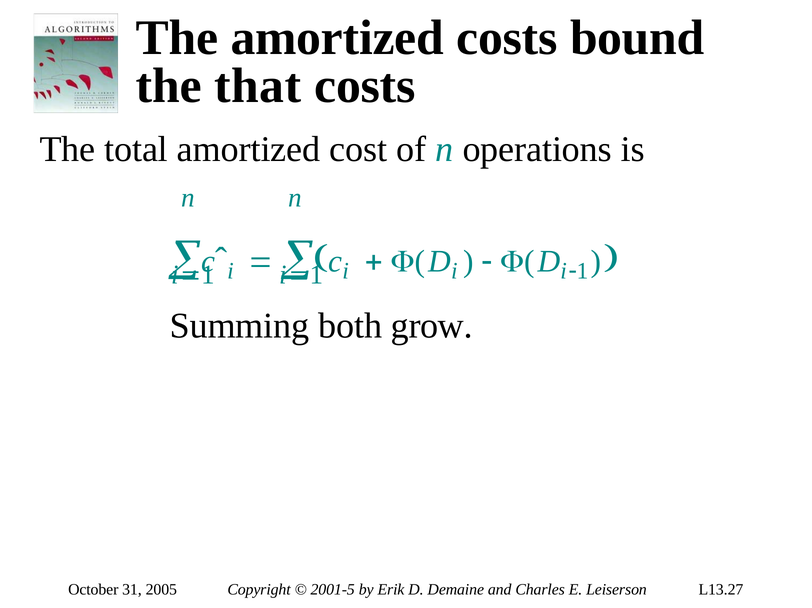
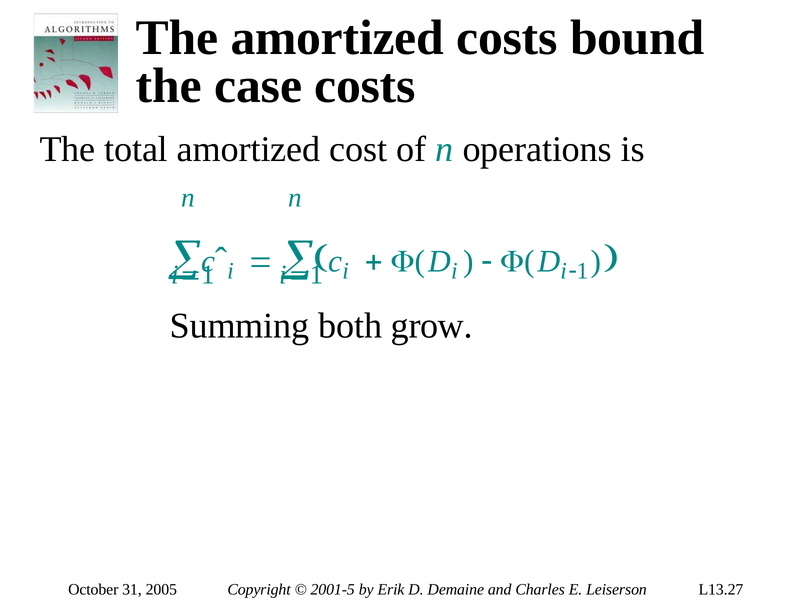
that: that -> case (258, 86)
